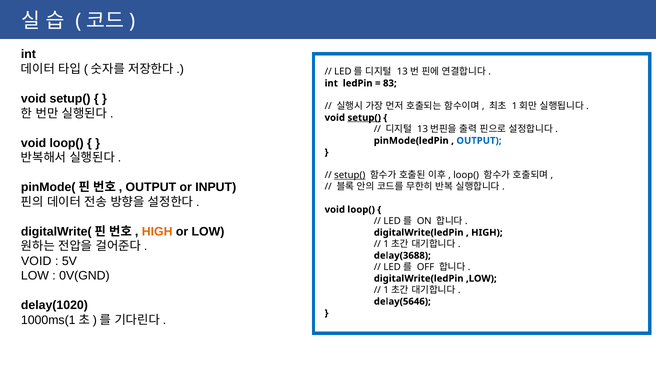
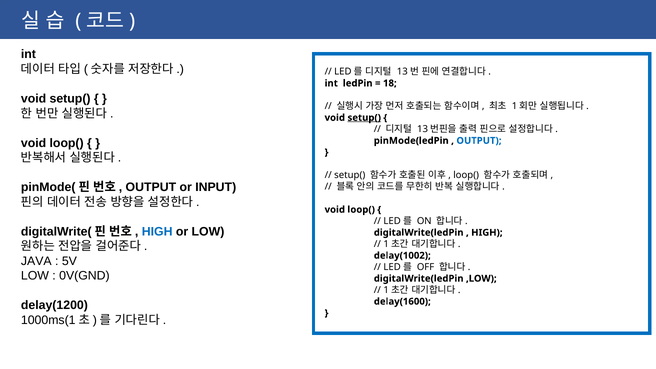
83: 83 -> 18 (390, 83)
setup( underline: present -> none (350, 175)
HIGH colour: orange -> blue (157, 232)
delay(3688: delay(3688 -> delay(1002 (402, 256)
VOID: VOID -> JAVA (36, 261)
delay(1020: delay(1020 -> delay(1200 (54, 305)
delay(5646: delay(5646 -> delay(1600 (402, 301)
